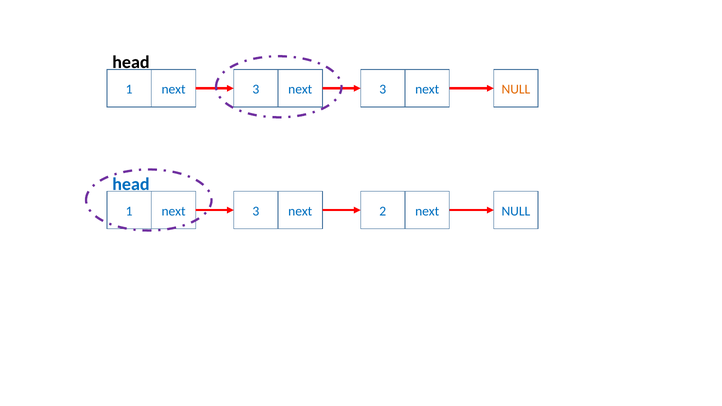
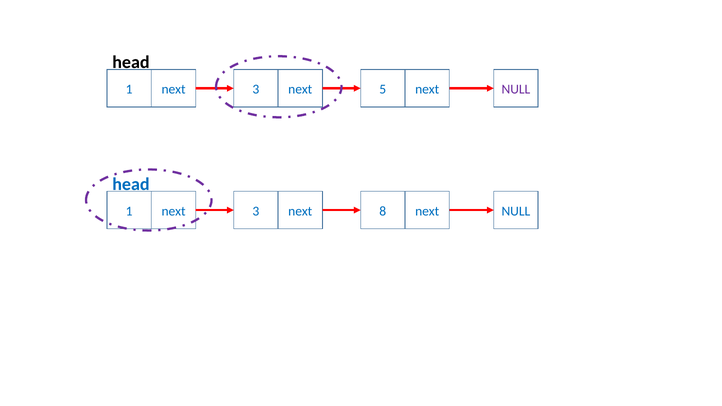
next 3: 3 -> 5 (383, 89)
NULL colour: orange -> purple (516, 89)
2: 2 -> 8 (383, 211)
